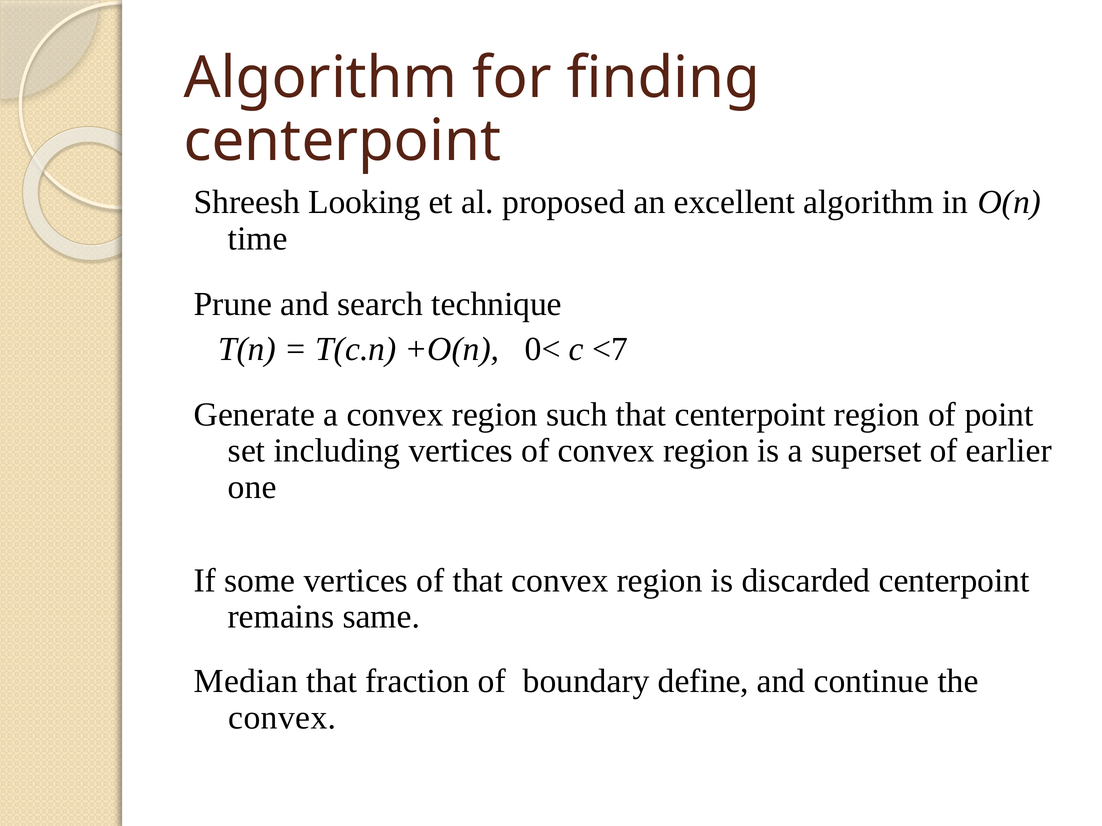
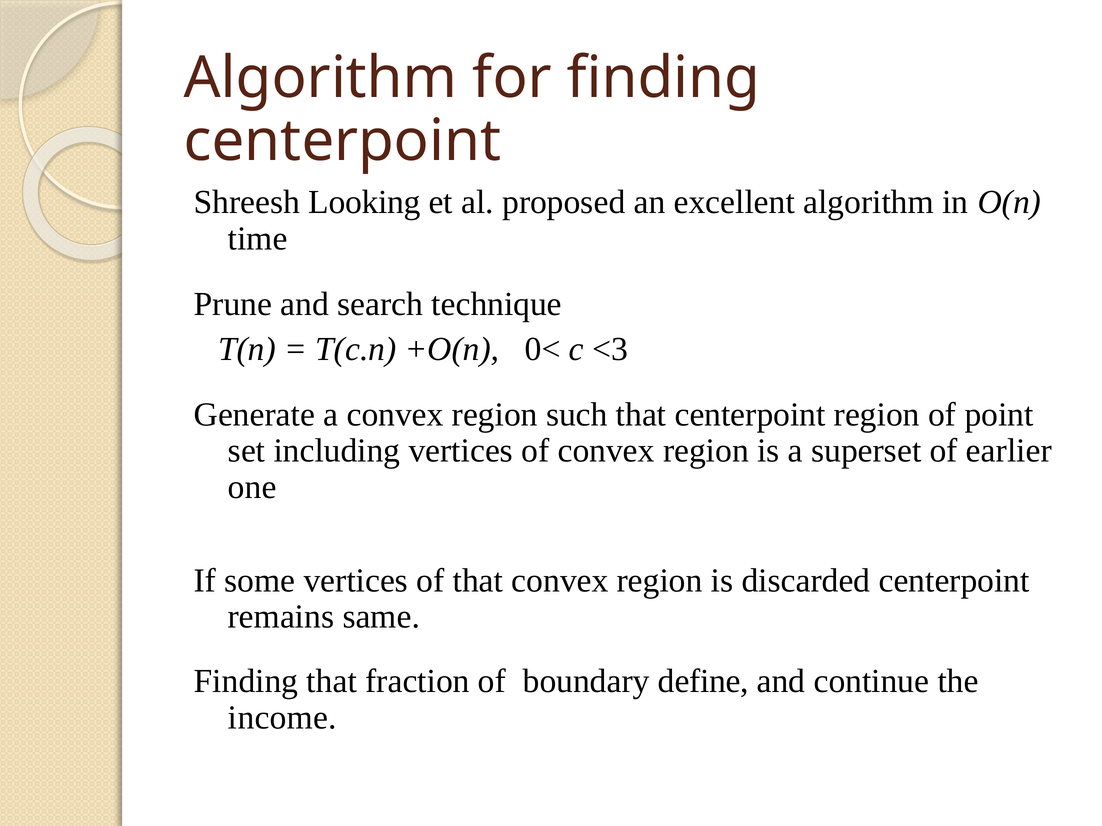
<7: <7 -> <3 (610, 349)
Median: Median -> Finding (246, 682)
convex: convex -> income (282, 718)
